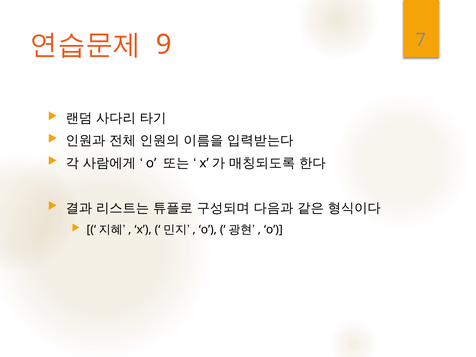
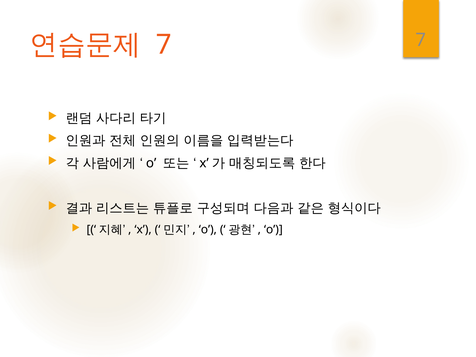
9: 9 -> 7 (164, 45)
